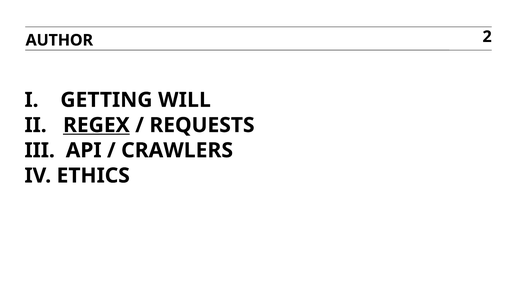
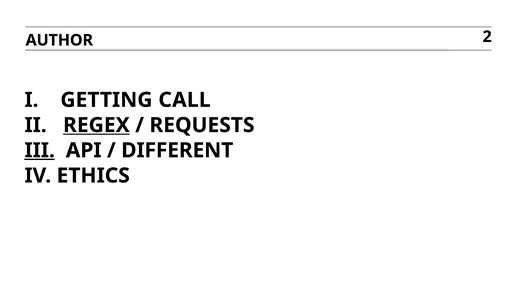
WILL: WILL -> CALL (184, 100)
III underline: none -> present (40, 151)
CRAWLERS: CRAWLERS -> DIFFERENT (177, 151)
